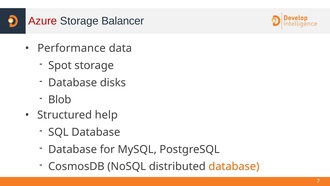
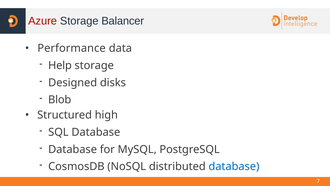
Spot: Spot -> Help (60, 65)
Database: Database -> Designed (73, 82)
help: help -> high (106, 115)
database colour: orange -> blue (234, 166)
